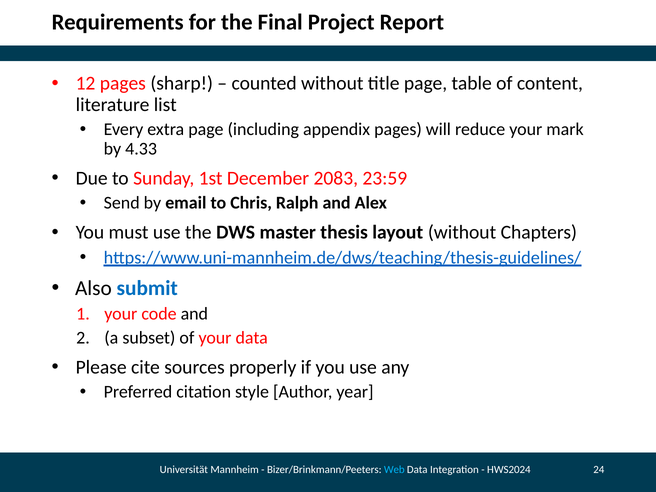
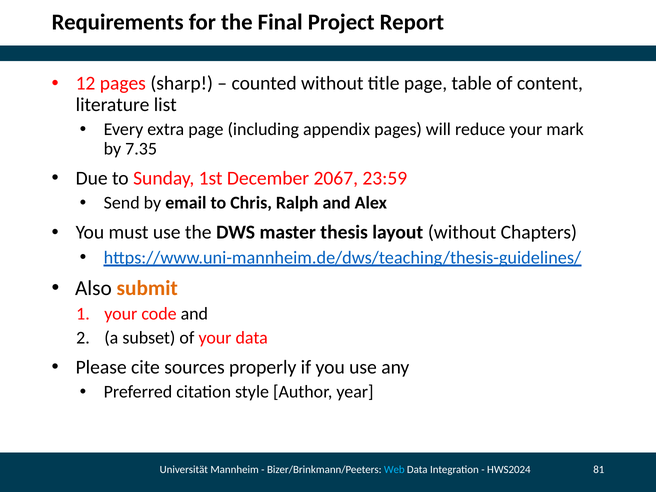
4.33: 4.33 -> 7.35 (141, 149)
2083: 2083 -> 2067 (336, 178)
submit colour: blue -> orange (147, 288)
24: 24 -> 81 (599, 470)
